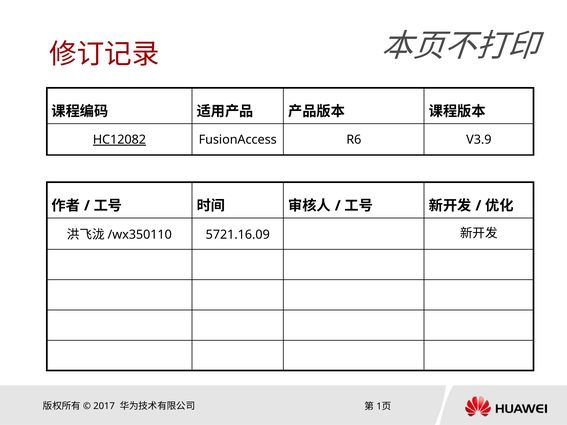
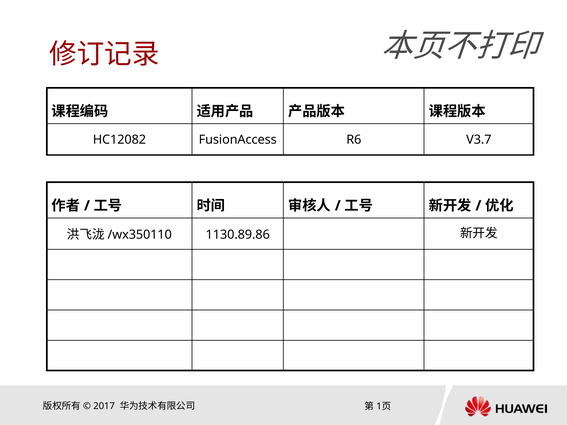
HC12082 underline: present -> none (119, 140)
V3.9: V3.9 -> V3.7 (479, 140)
5721.16.09: 5721.16.09 -> 1130.89.86 (238, 235)
